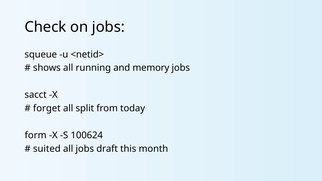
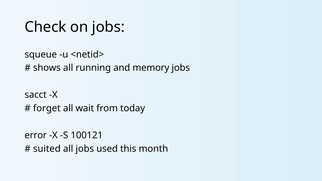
split: split -> wait (85, 108)
form: form -> error (36, 135)
100624: 100624 -> 100121 (87, 135)
draft: draft -> used (107, 149)
